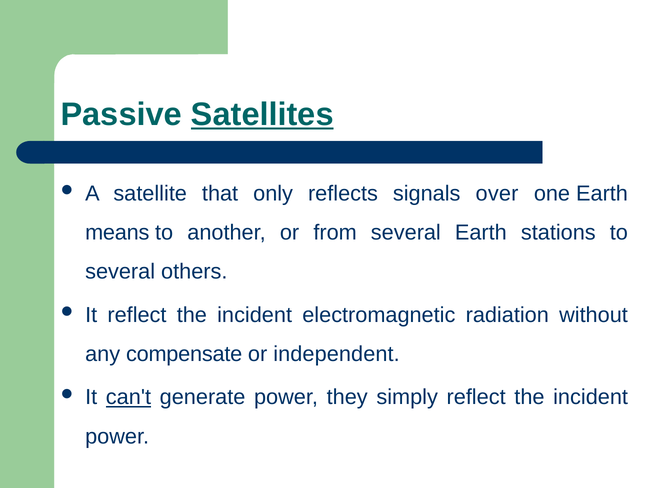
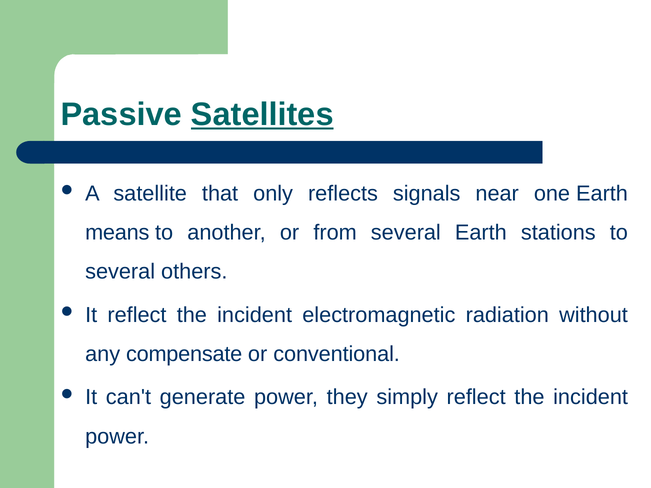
over: over -> near (497, 194)
independent: independent -> conventional (337, 354)
can't underline: present -> none (128, 398)
